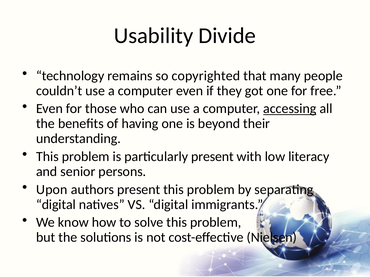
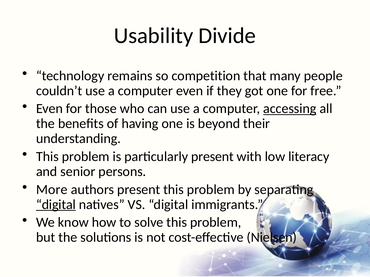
copyrighted: copyrighted -> competition (206, 76)
Upon: Upon -> More (52, 190)
digital underline: none -> present (56, 205)
